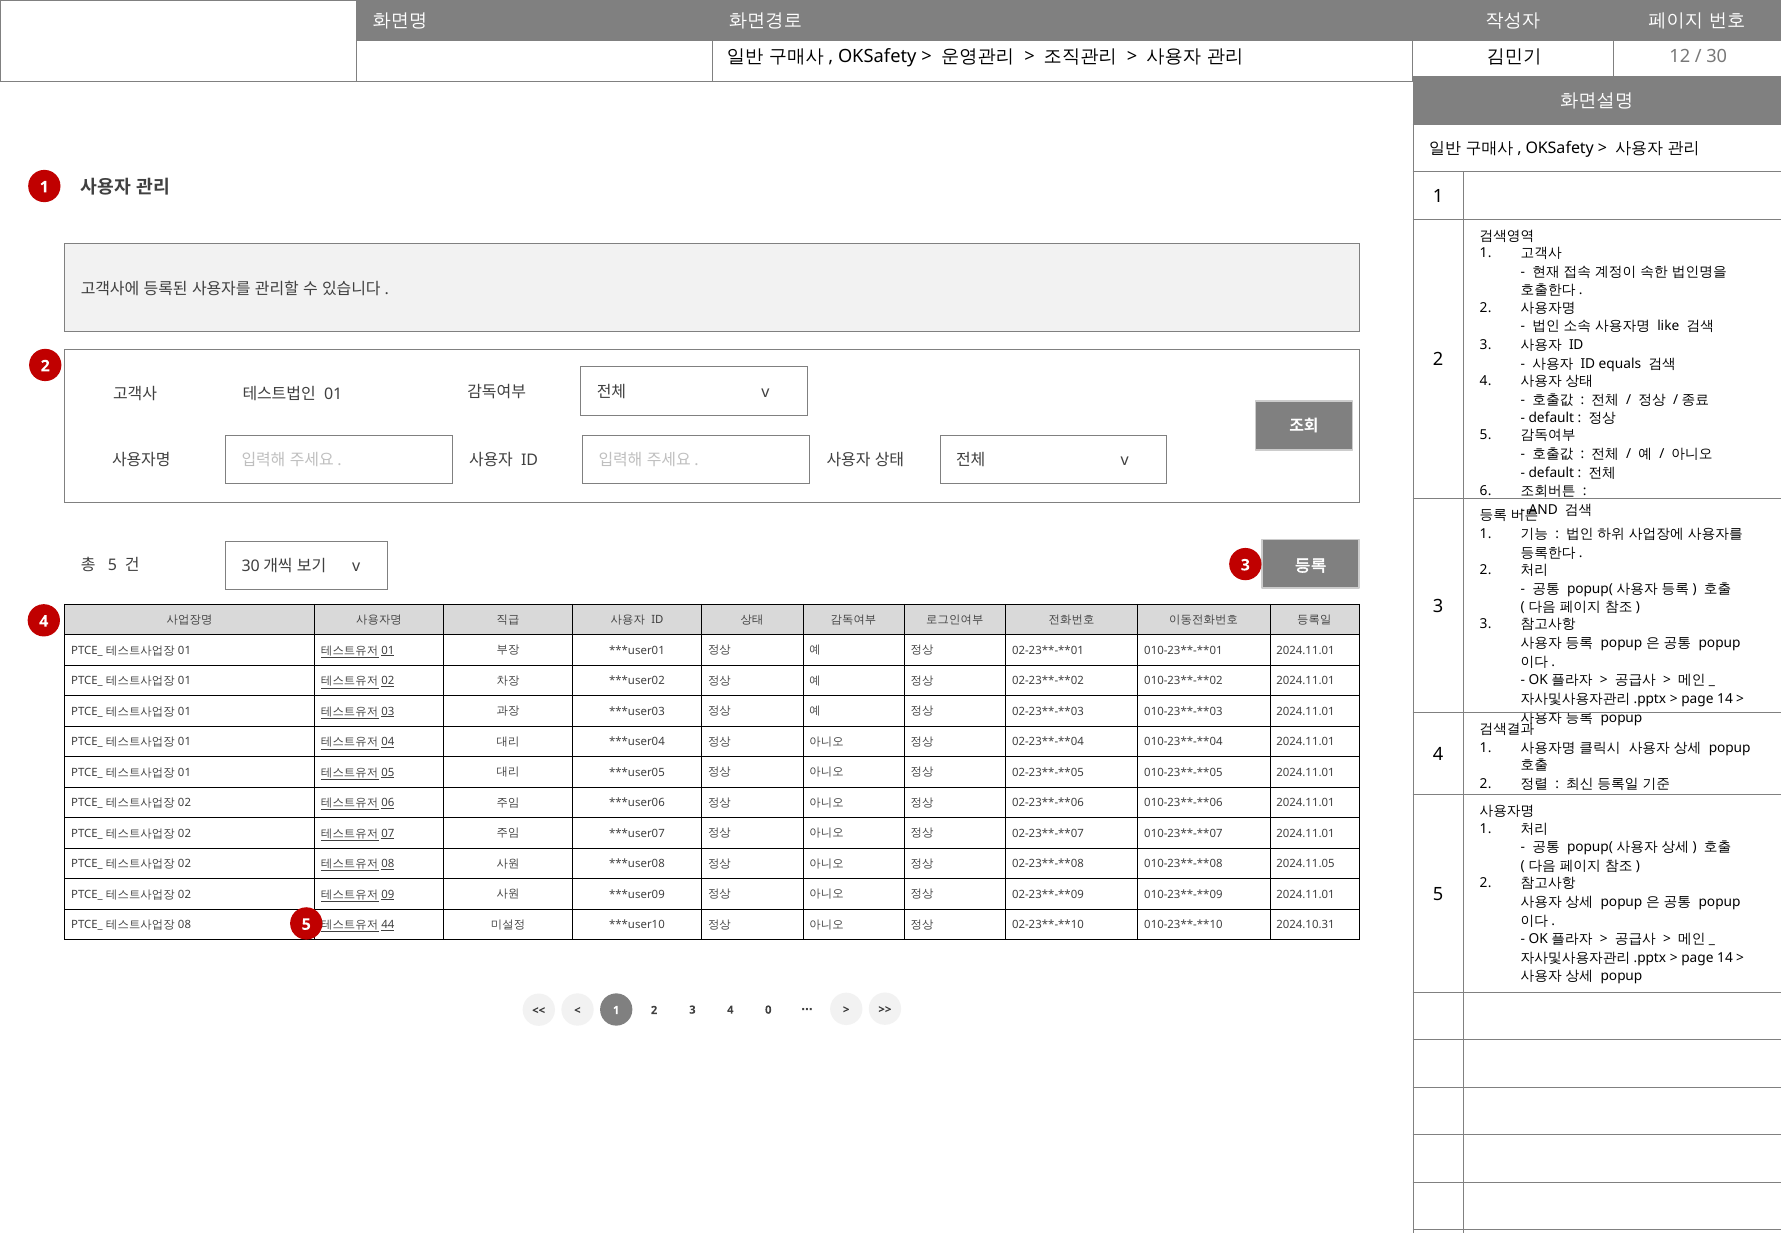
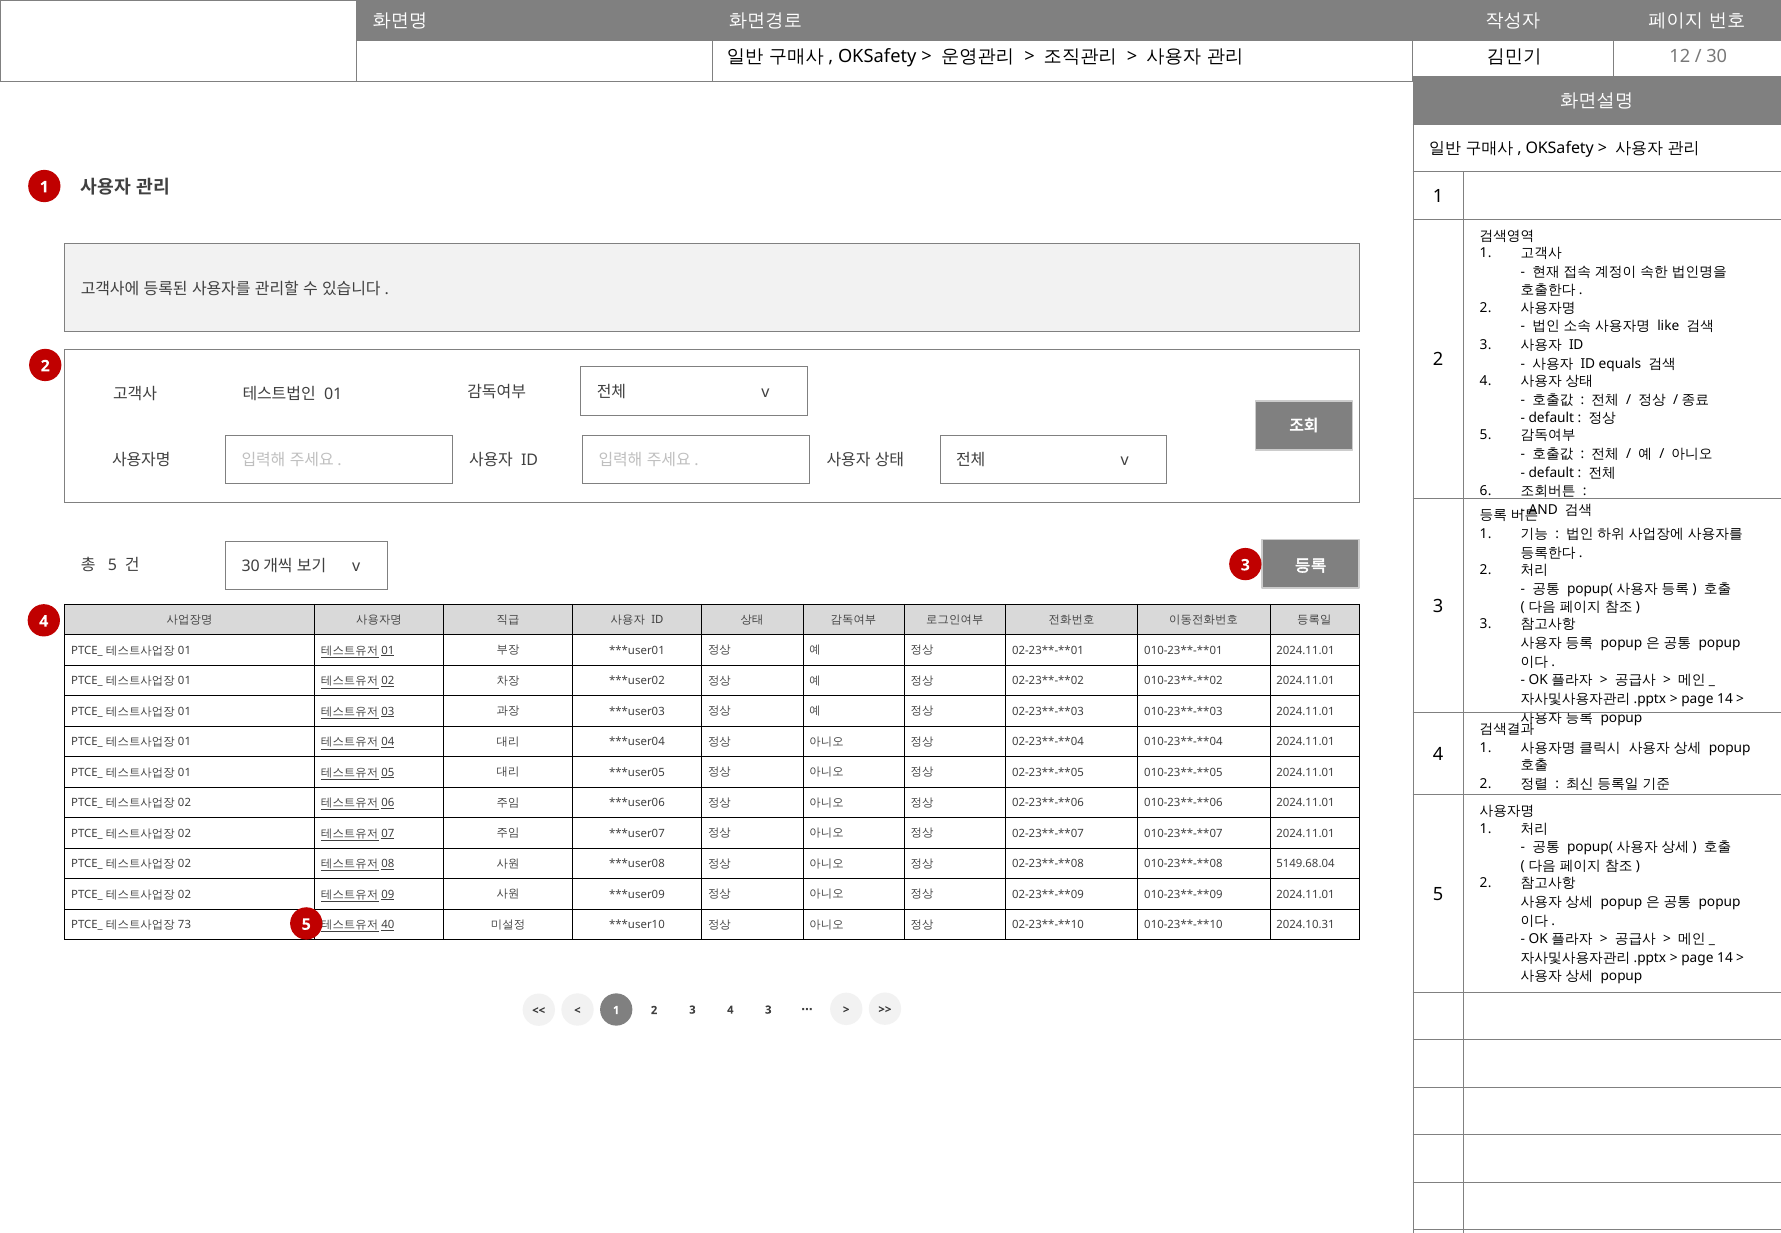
2024.11.05: 2024.11.05 -> 5149.68.04 (1305, 864)
08: 08 -> 73 (185, 925)
44: 44 -> 40 (388, 925)
0: 0 -> 3 (768, 1010)
